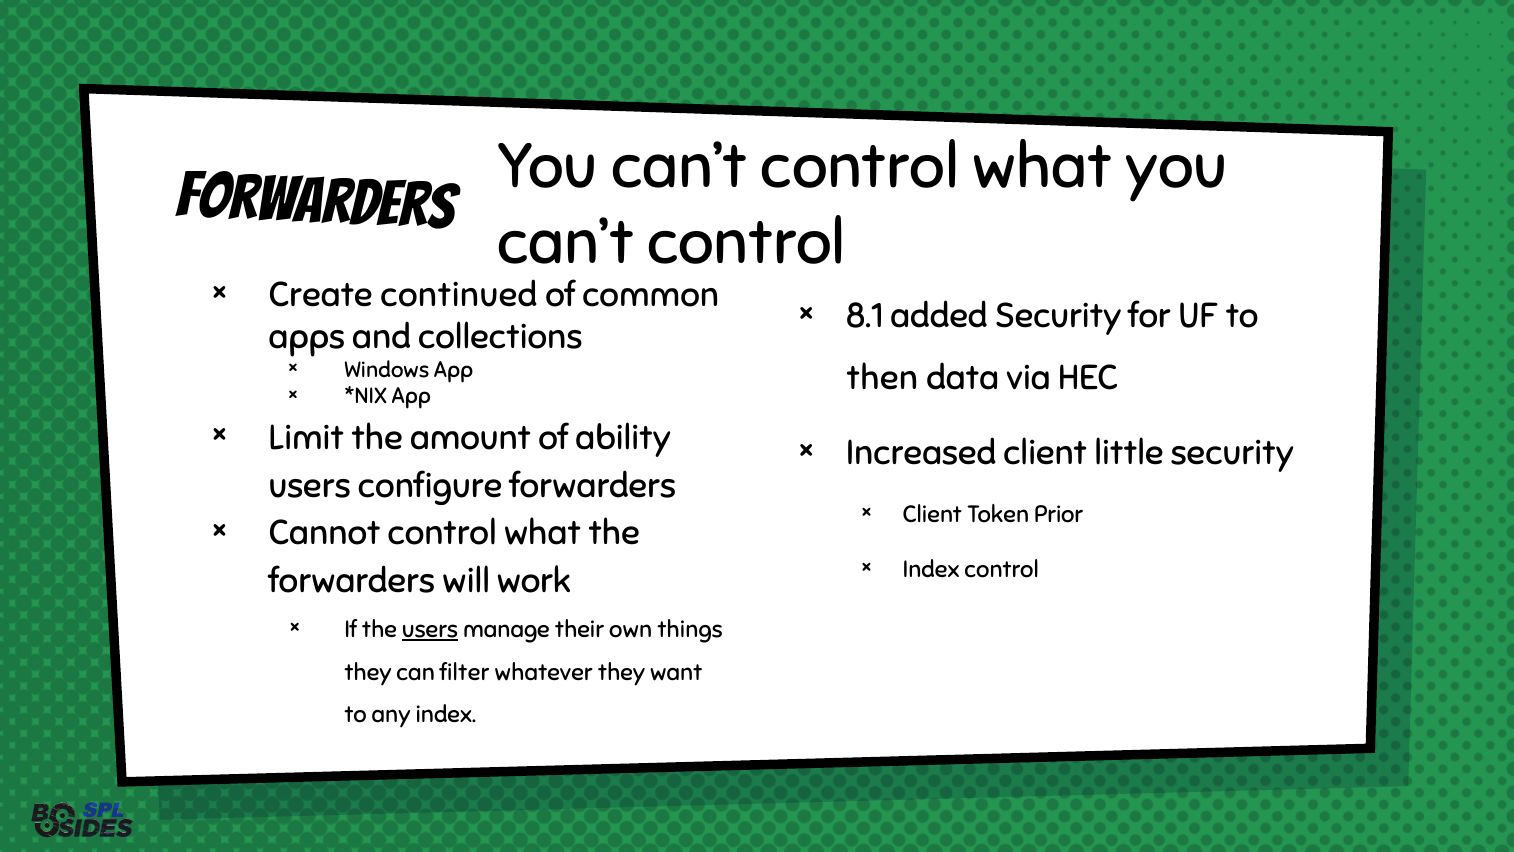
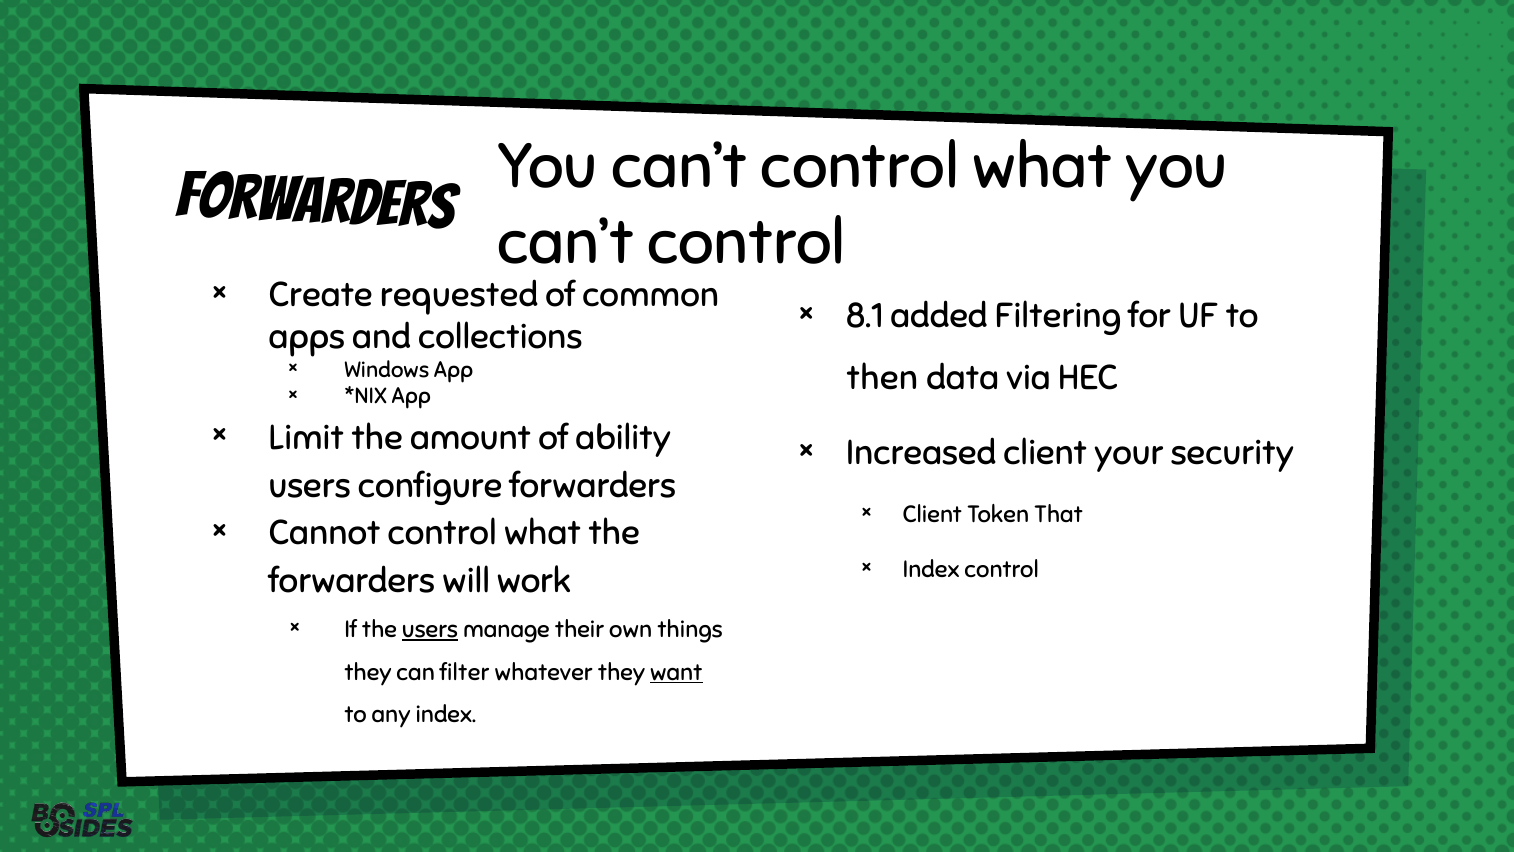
continued: continued -> requested (459, 295)
added Security: Security -> Filtering (1058, 316)
little: little -> your (1129, 453)
Prior: Prior -> That (1059, 514)
want underline: none -> present (676, 672)
